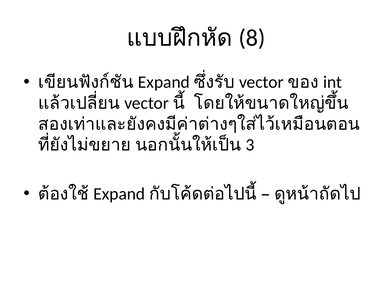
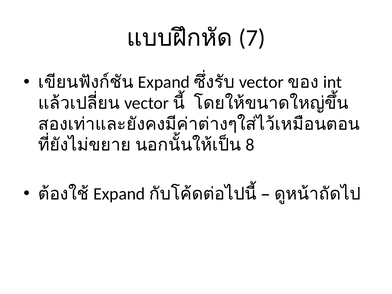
8: 8 -> 7 (252, 38)
3: 3 -> 8 (250, 145)
